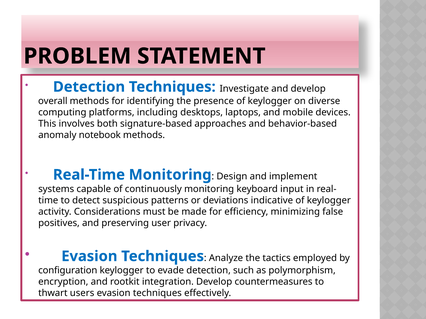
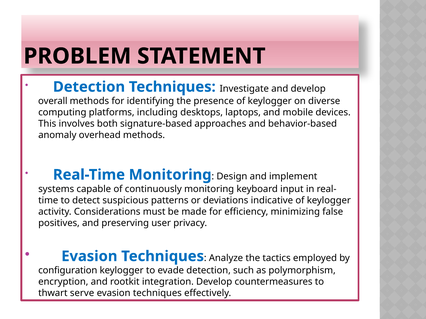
notebook: notebook -> overhead (100, 135)
users: users -> serve (82, 294)
